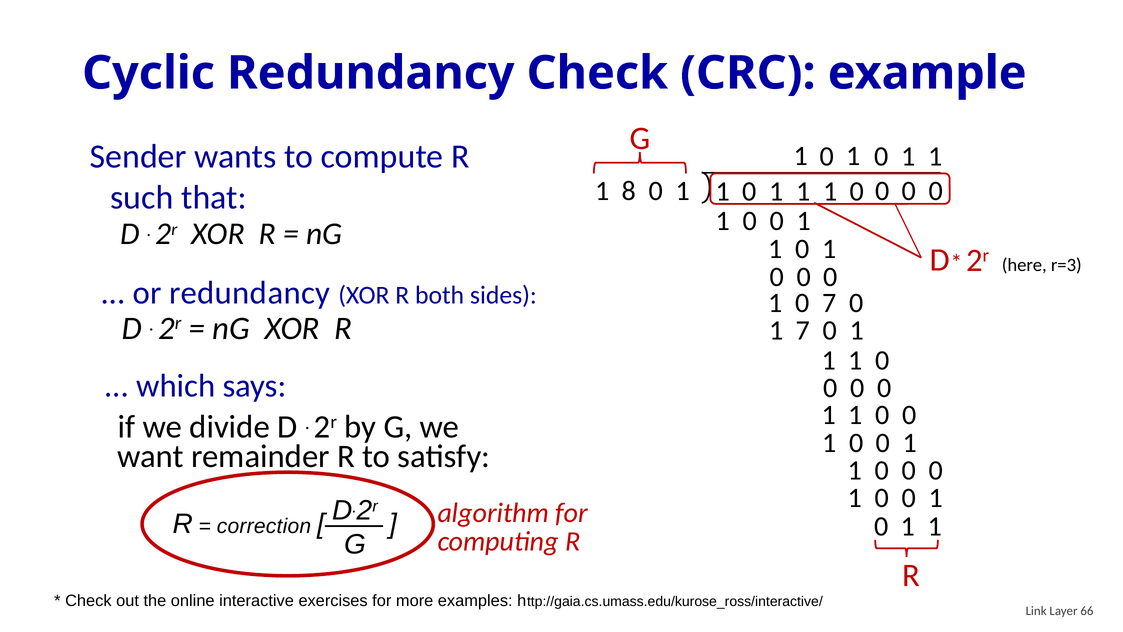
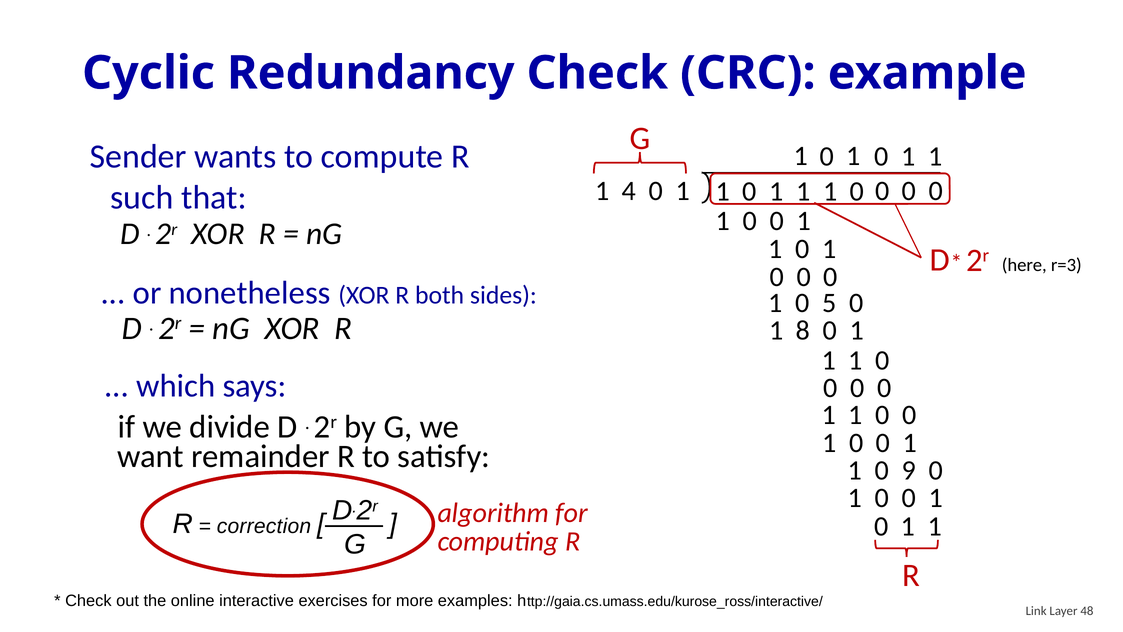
8: 8 -> 4 (629, 191)
or redundancy: redundancy -> nonetheless (250, 293)
0 7: 7 -> 5 (829, 303)
1 7: 7 -> 8 (803, 331)
0: 0 -> 9 (909, 470)
66: 66 -> 48 (1087, 611)
